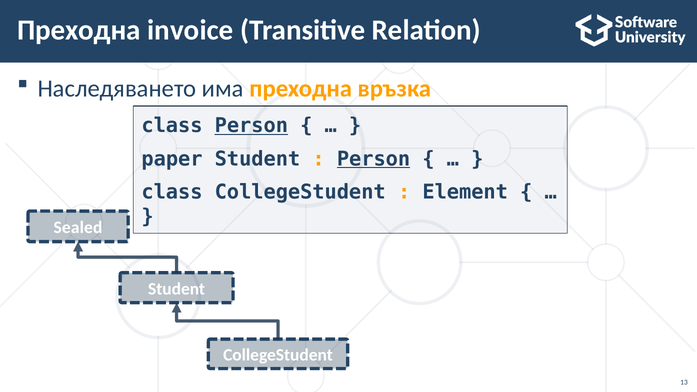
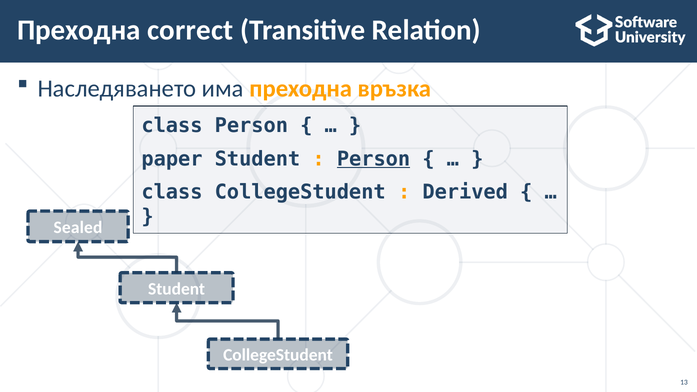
invoice: invoice -> correct (190, 30)
Person underline: present -> none (251, 126)
Element: Element -> Derived (465, 192)
